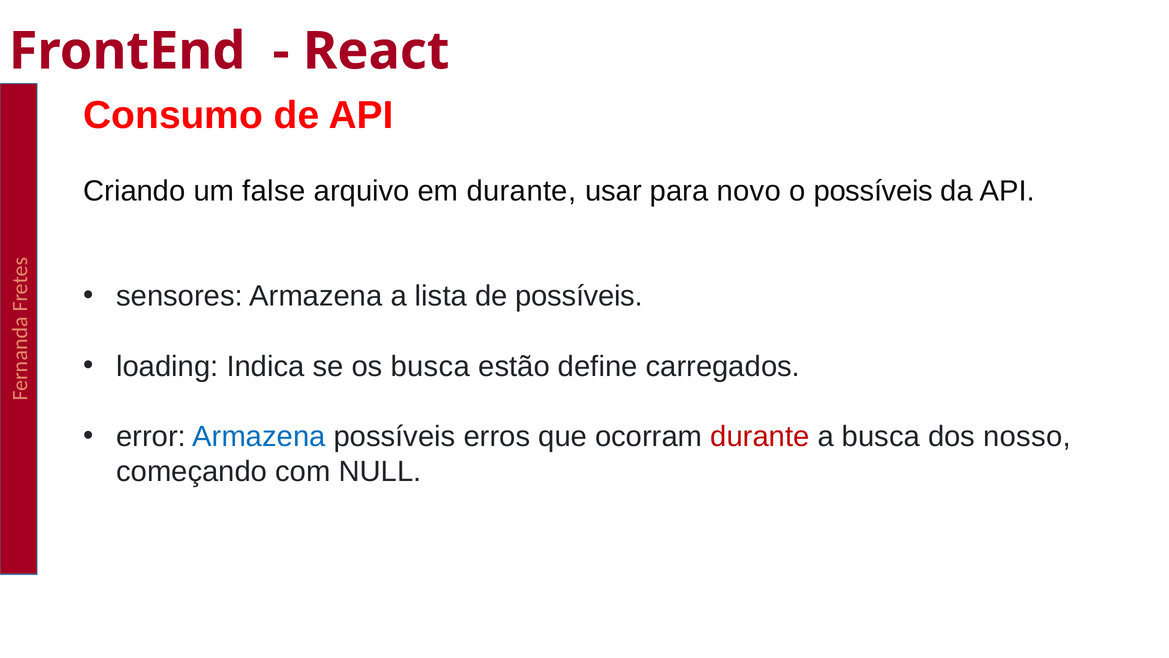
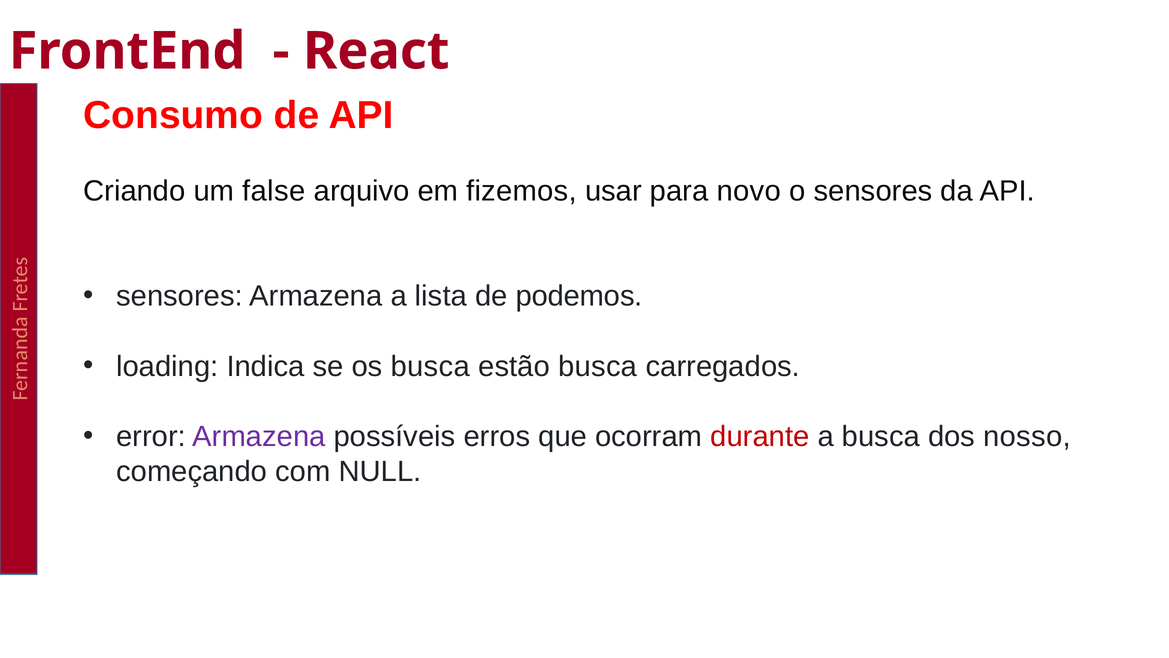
em durante: durante -> fizemos (522, 191)
o possíveis: possíveis -> sensores (873, 191)
de possíveis: possíveis -> podemos (579, 296)
estão define: define -> busca (598, 366)
Armazena colour: blue -> purple (259, 436)
